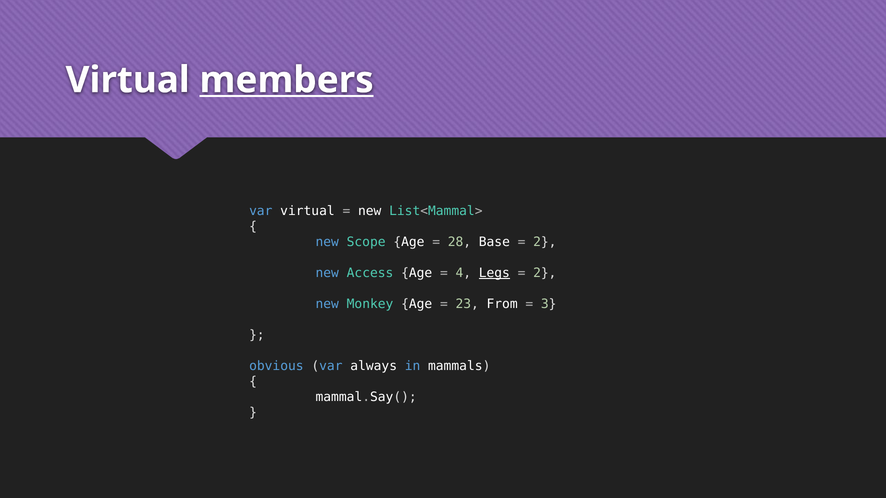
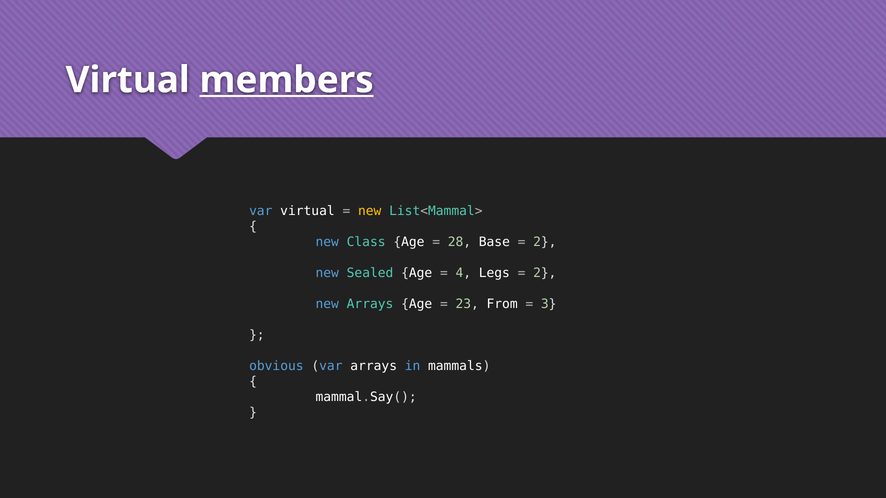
new colour: white -> yellow (370, 211)
Scope: Scope -> Class (366, 242)
Access: Access -> Sealed (370, 273)
Legs underline: present -> none (494, 273)
new Monkey: Monkey -> Arrays (370, 304)
var always: always -> arrays (374, 366)
